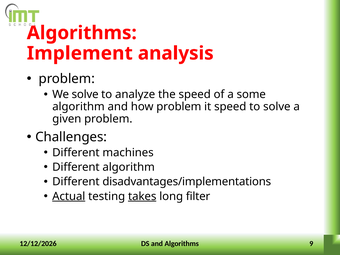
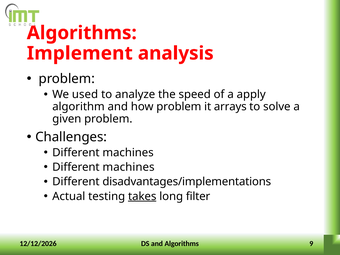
We solve: solve -> used (85, 94)
some: some -> apply (251, 94)
it speed: speed -> arrays (230, 107)
algorithm: algorithm -> machines (129, 167)
Actual underline: present -> none (69, 196)
